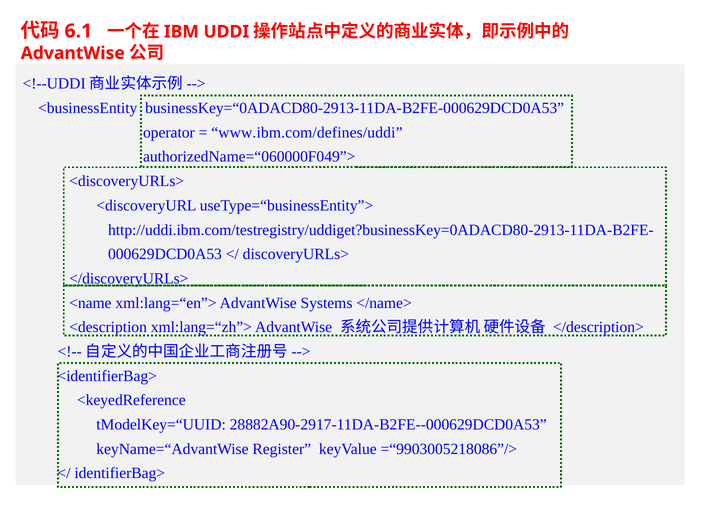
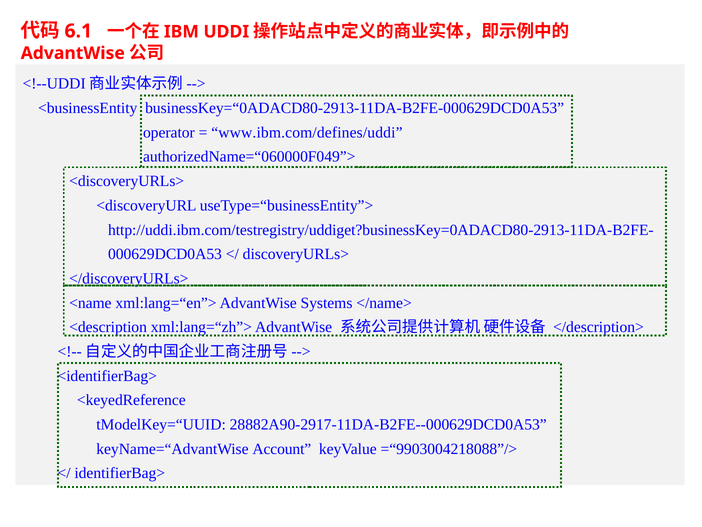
Register: Register -> Account (282, 449)
=“9903005218086”/>: =“9903005218086”/> -> =“9903004218088”/> (449, 449)
